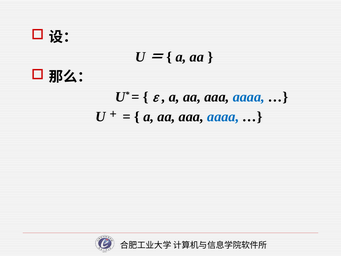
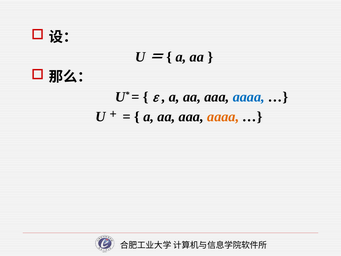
aaaa colour: blue -> orange (223, 117)
